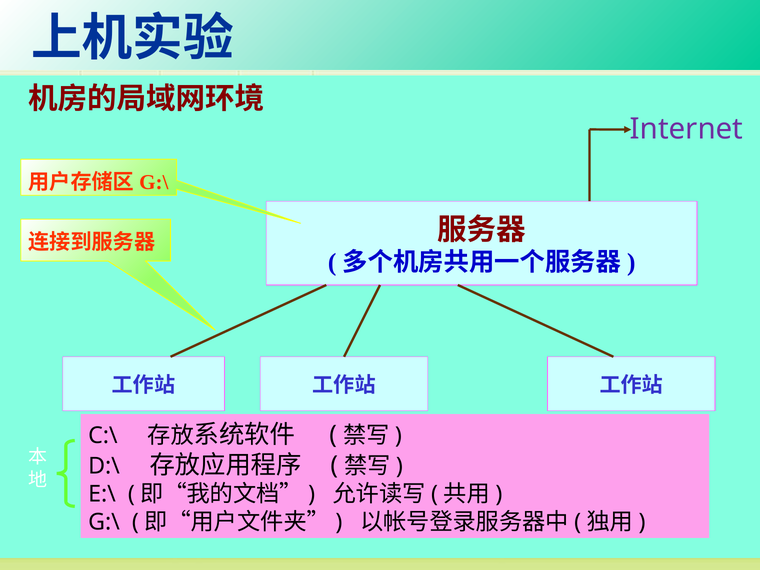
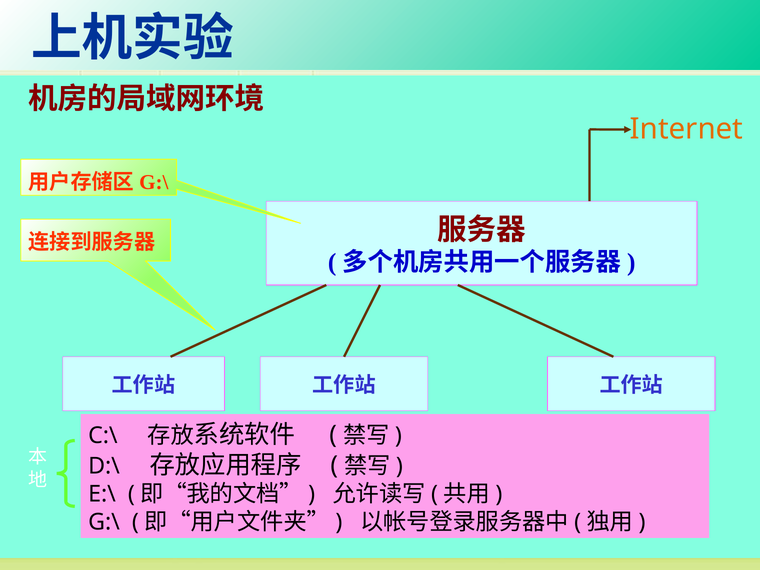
Internet colour: purple -> orange (687, 129)
